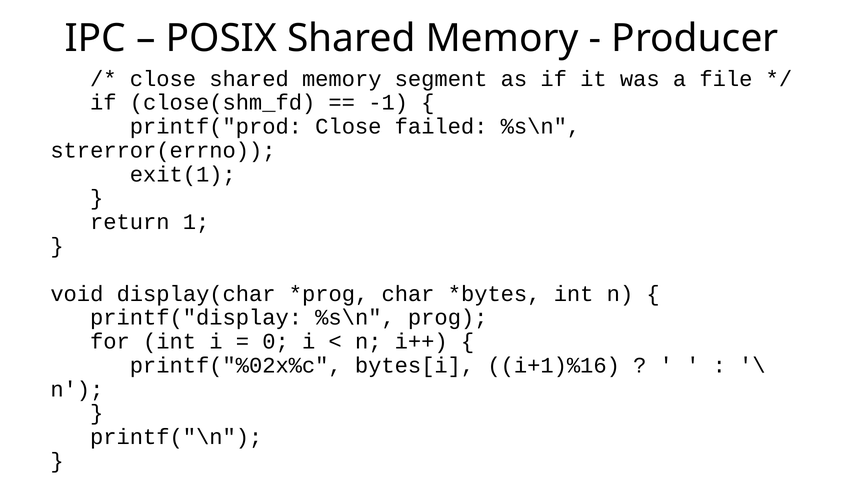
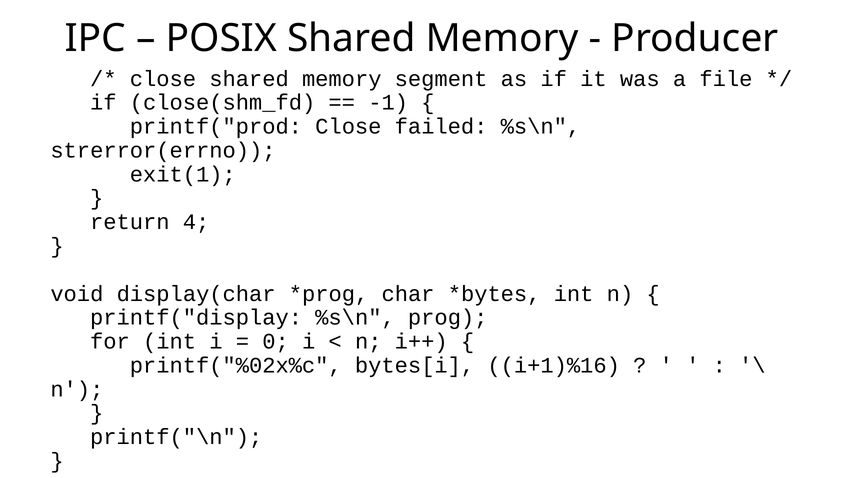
1: 1 -> 4 (196, 222)
